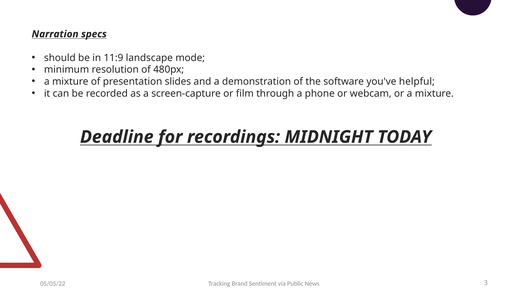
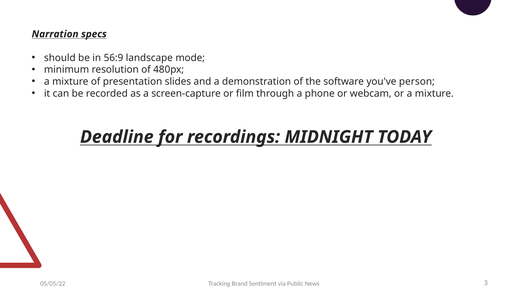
11:9: 11:9 -> 56:9 (113, 58)
helpful: helpful -> person (417, 82)
